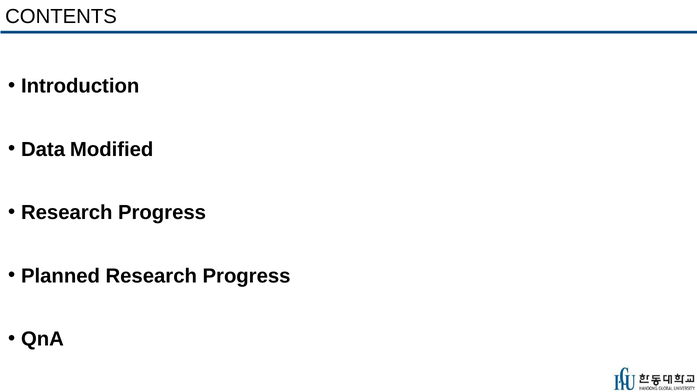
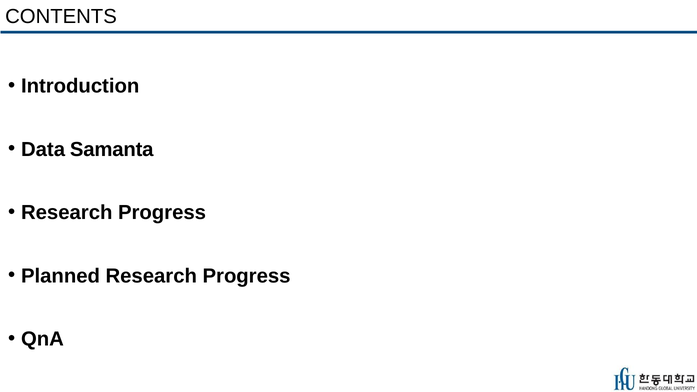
Modified: Modified -> Samanta (112, 149)
